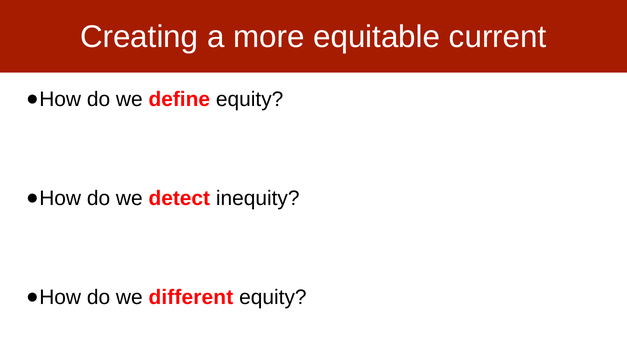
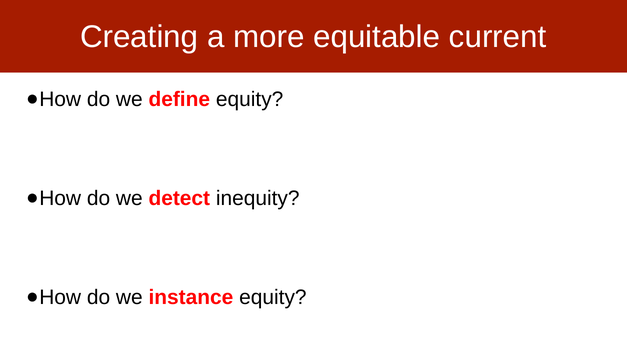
different: different -> instance (191, 297)
